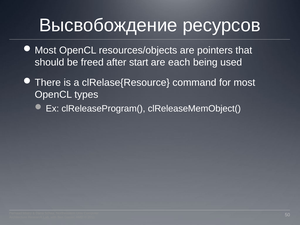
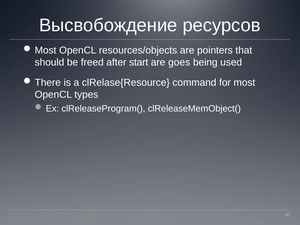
each: each -> goes (179, 62)
